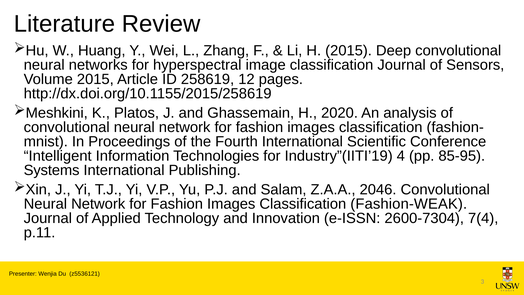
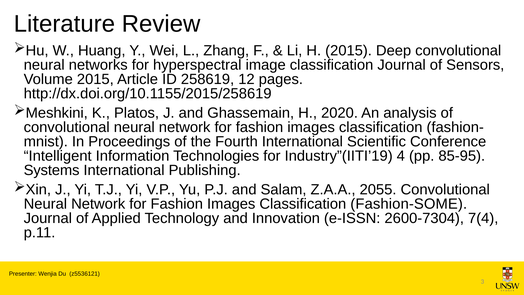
2046: 2046 -> 2055 (378, 189)
Fashion-WEAK: Fashion-WEAK -> Fashion-SOME (409, 204)
